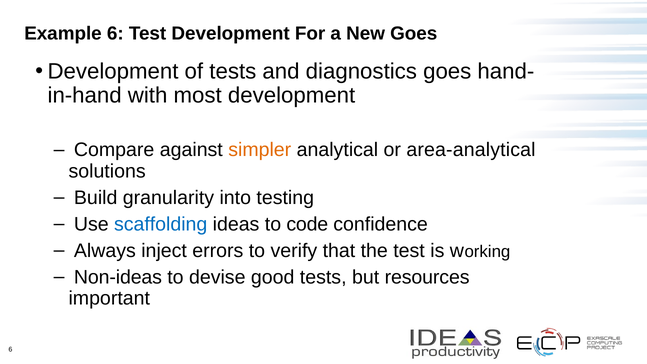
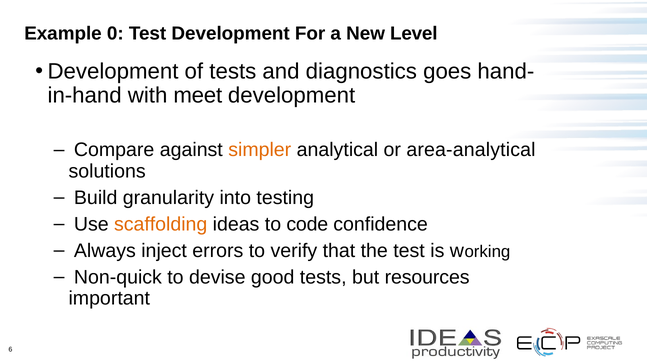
Example 6: 6 -> 0 (115, 33)
New Goes: Goes -> Level (414, 33)
most: most -> meet (198, 96)
scaffolding colour: blue -> orange (161, 224)
Non-ideas: Non-ideas -> Non-quick (118, 277)
